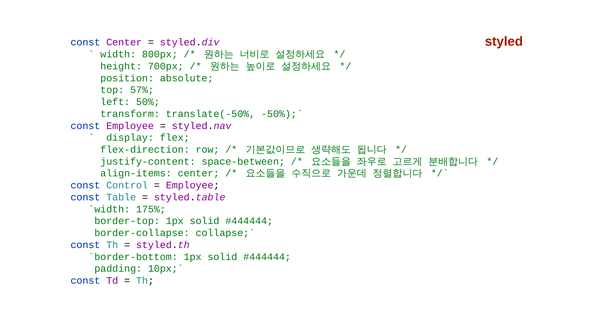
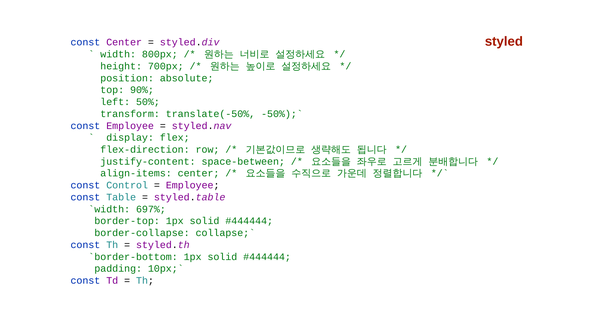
57%: 57% -> 90% (142, 90)
175%: 175% -> 697% (151, 209)
